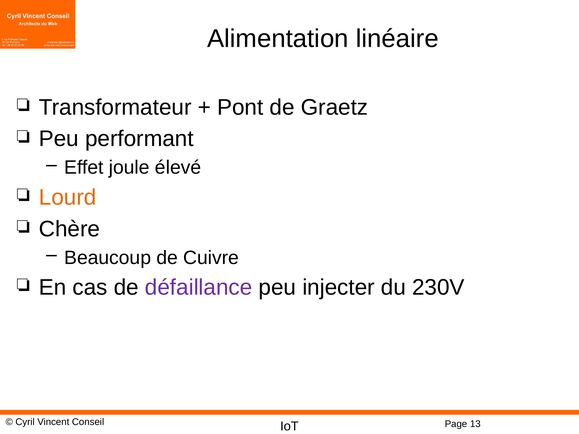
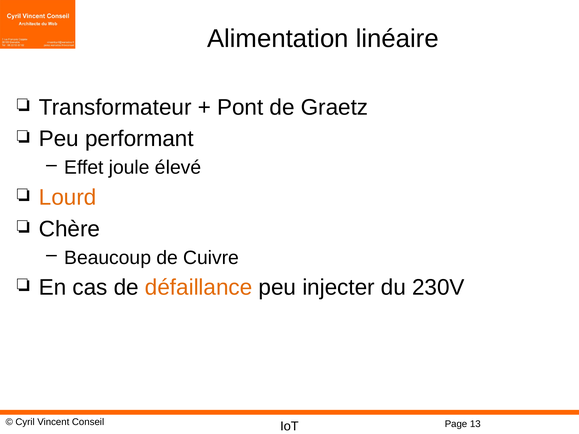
défaillance colour: purple -> orange (199, 288)
